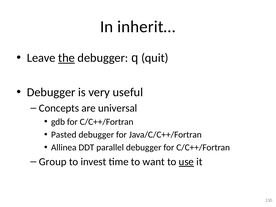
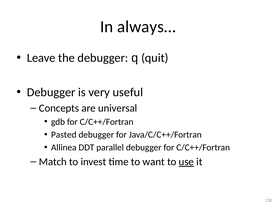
inherit…: inherit… -> always… (146, 27)
the underline: present -> none (66, 58)
Group: Group -> Match (53, 162)
